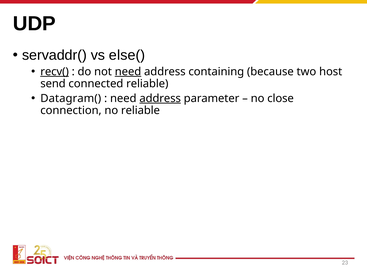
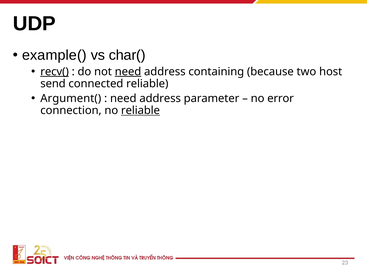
servaddr(: servaddr( -> example( (54, 55)
else(: else( -> char( (127, 55)
Datagram(: Datagram( -> Argument( (71, 98)
address underline: present -> none (160, 98)
close: close -> error (281, 98)
reliable underline: none -> present (140, 111)
